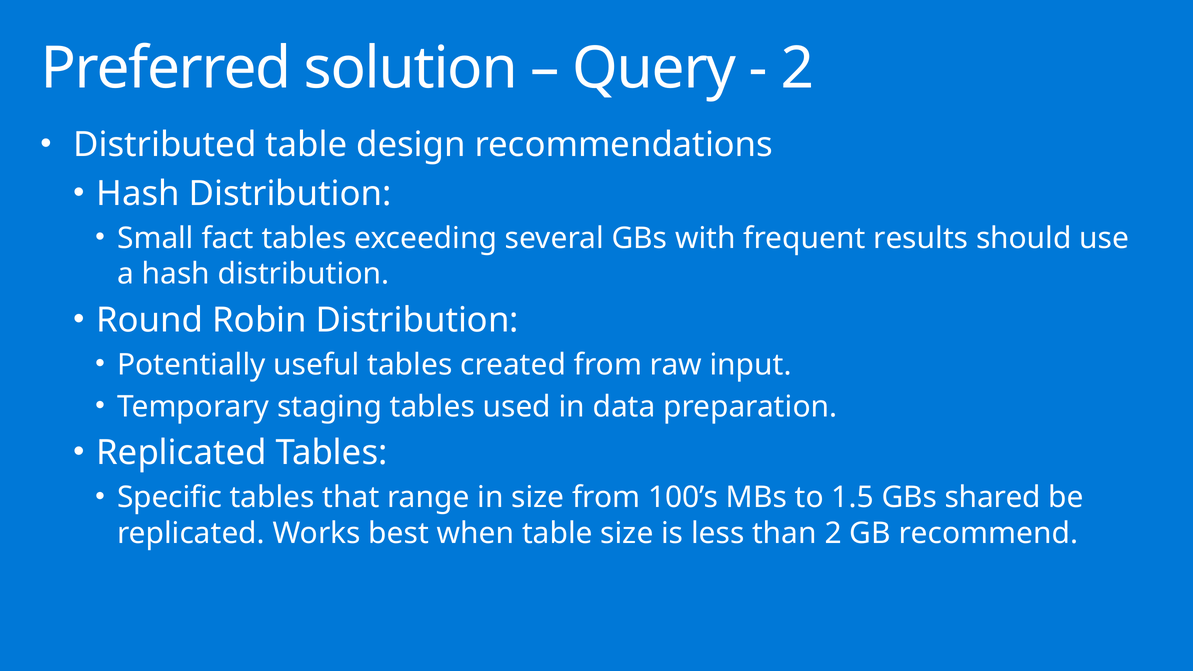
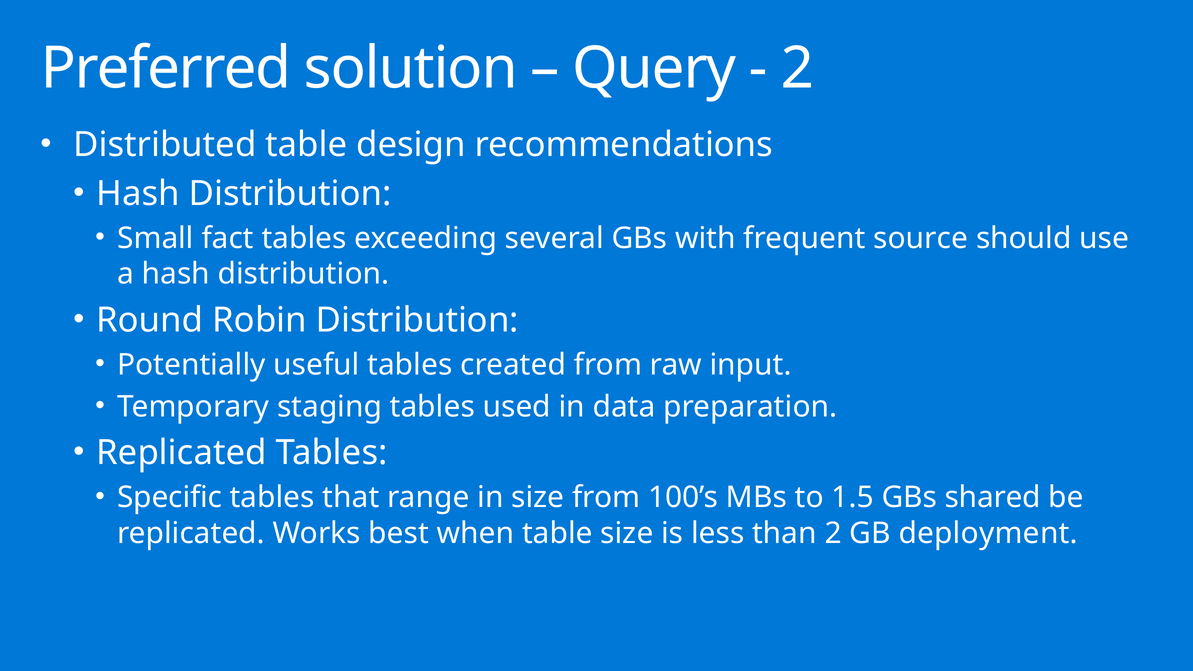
results: results -> source (921, 238)
recommend: recommend -> deployment (988, 533)
